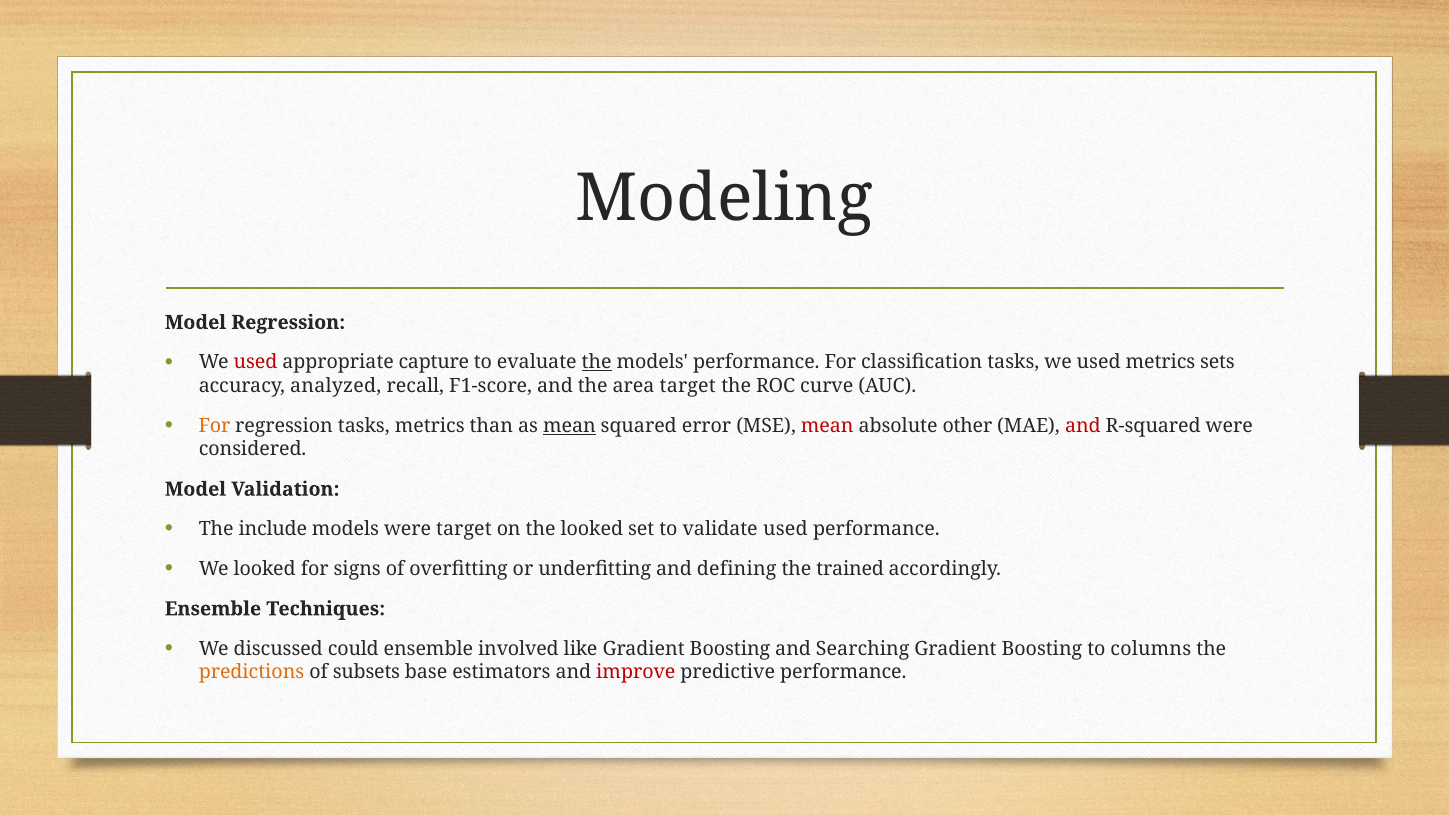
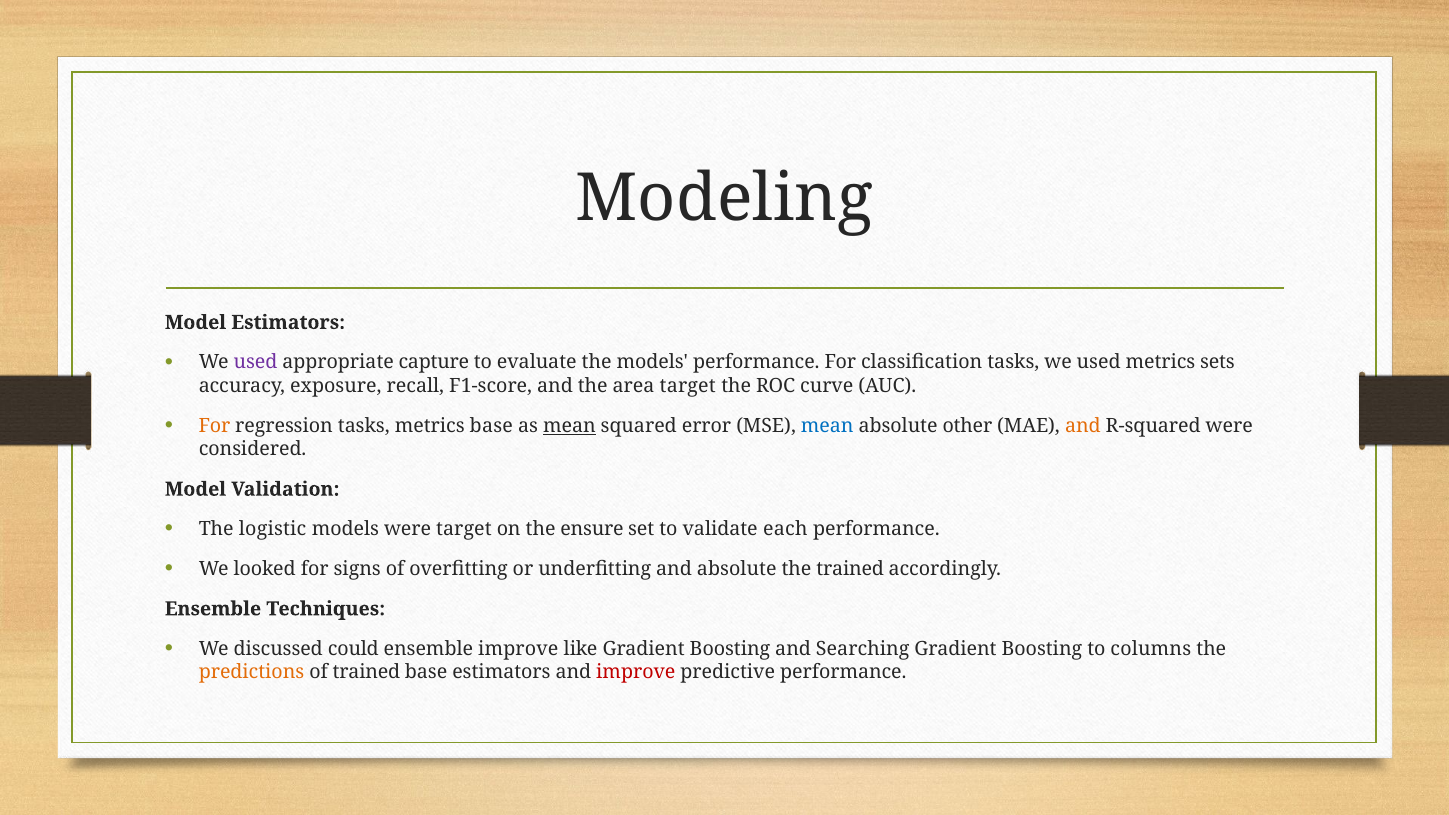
Model Regression: Regression -> Estimators (288, 322)
used colour: red -> purple (255, 362)
the underline: present -> none (597, 362)
analyzed: analyzed -> exposure (336, 386)
metrics than: than -> base (491, 426)
mean colour: red -> blue (827, 426)
and colour: red -> orange (1083, 426)
include: include -> logistic (273, 529)
the looked: looked -> ensure (592, 529)
validate used: used -> each (785, 529)
and defining: defining -> absolute (737, 569)
ensemble involved: involved -> improve (518, 649)
of subsets: subsets -> trained (366, 672)
